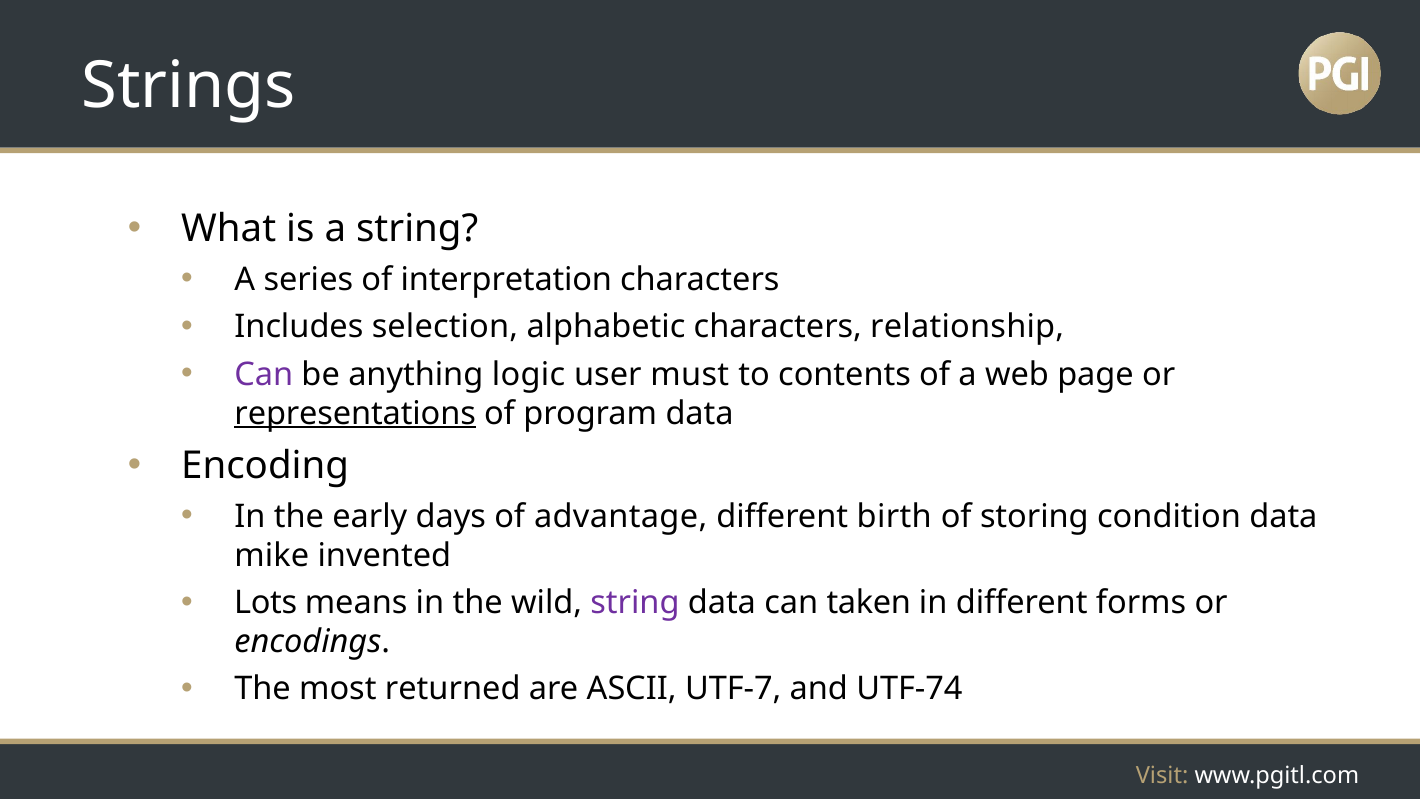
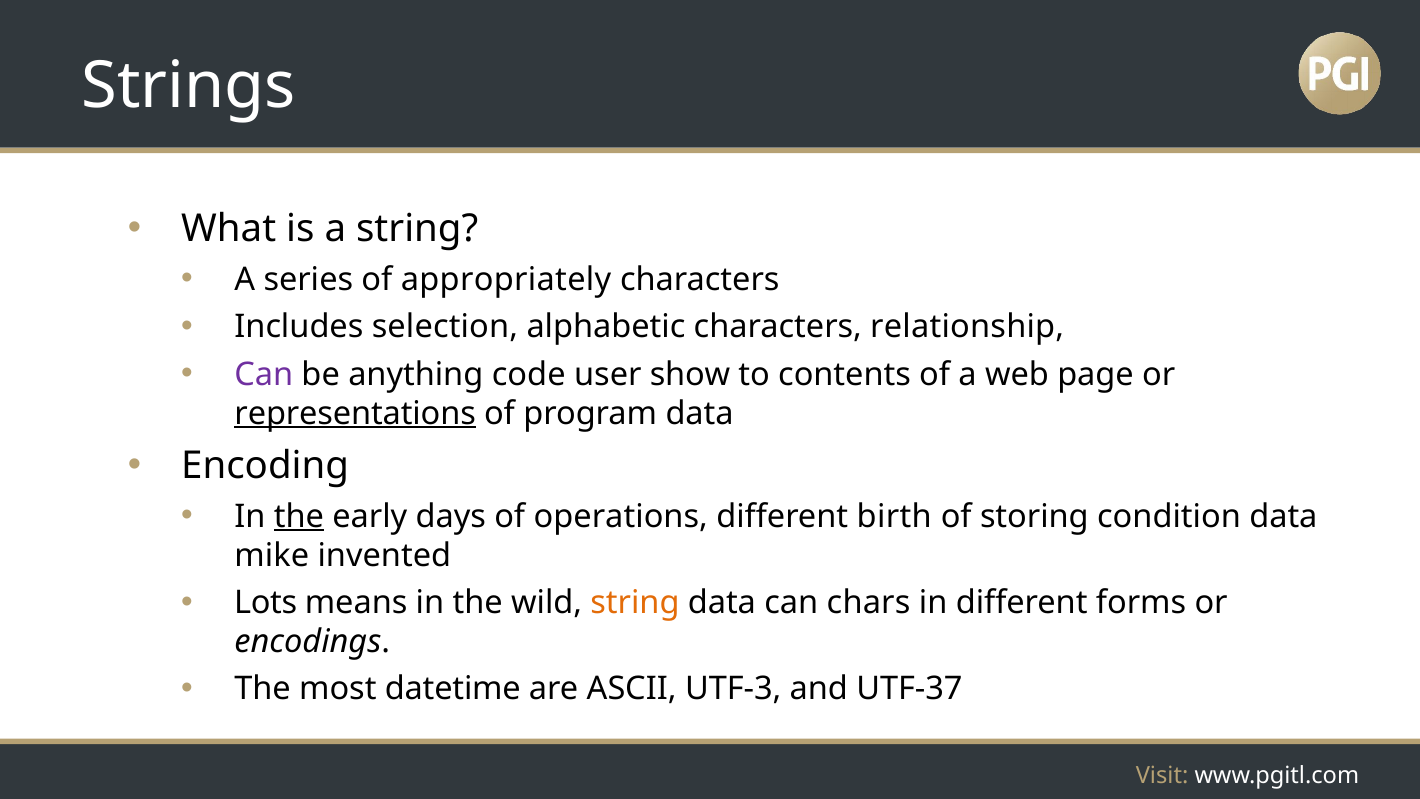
interpretation: interpretation -> appropriately (506, 280)
logic: logic -> code (529, 374)
must: must -> show (690, 374)
the underline: none -> present (299, 516)
advantage: advantage -> operations (621, 516)
string colour: purple -> orange (635, 603)
taken: taken -> chars (869, 603)
returned: returned -> datetime (453, 689)
UTF-7: UTF-7 -> UTF-3 (733, 689)
UTF-74: UTF-74 -> UTF-37 (909, 689)
